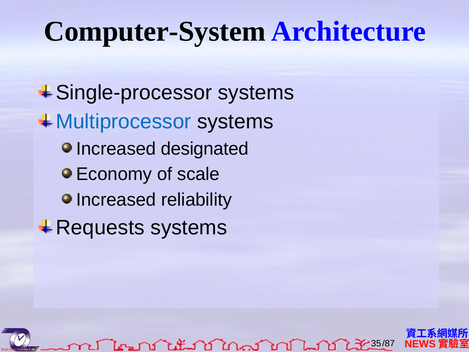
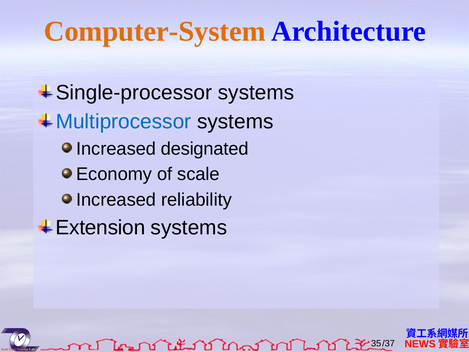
Computer-System colour: black -> orange (155, 31)
Requests: Requests -> Extension (100, 227)
/87: /87 -> /37 (389, 343)
